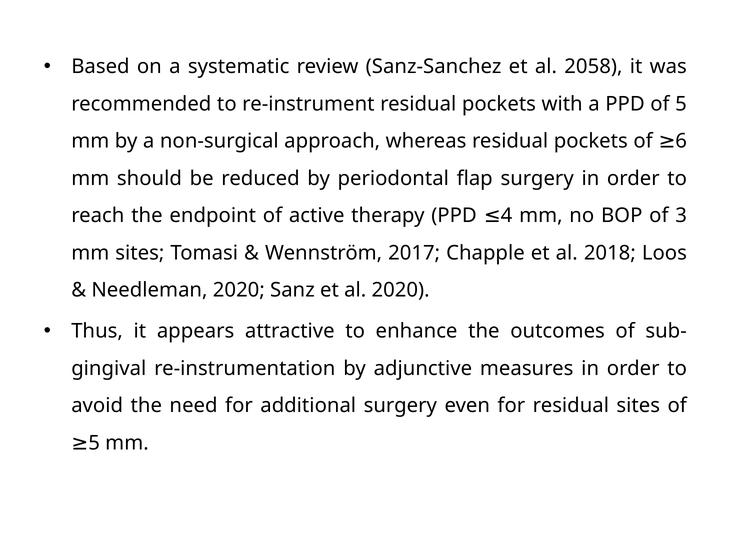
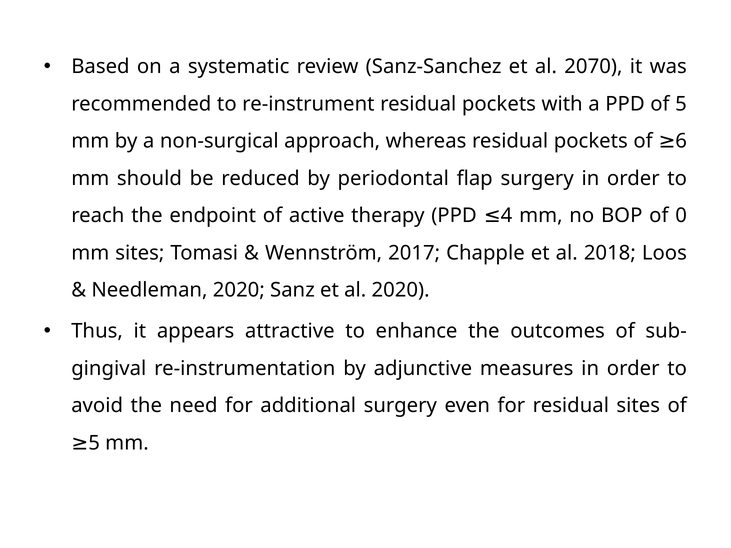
2058: 2058 -> 2070 (593, 67)
3: 3 -> 0 (681, 216)
